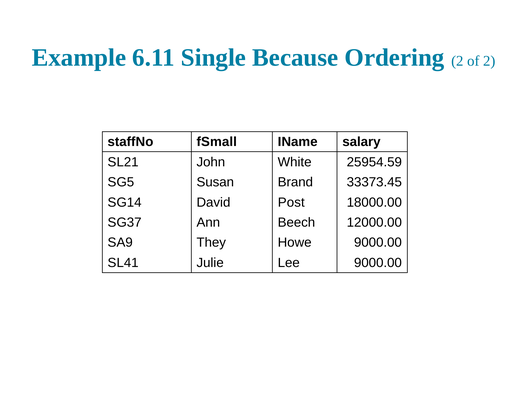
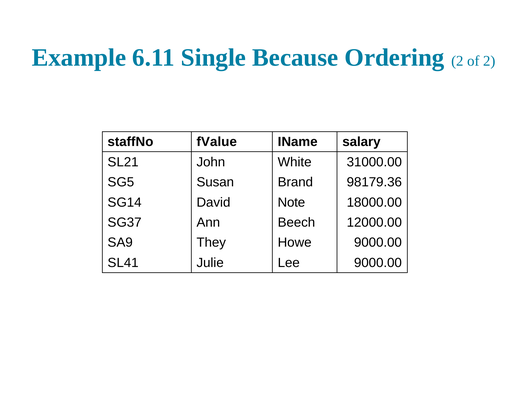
Small: Small -> Value (219, 142)
25954.59: 25954.59 -> 31000.00 (374, 162)
33373.45: 33373.45 -> 98179.36 (374, 182)
Post: Post -> Note (291, 203)
